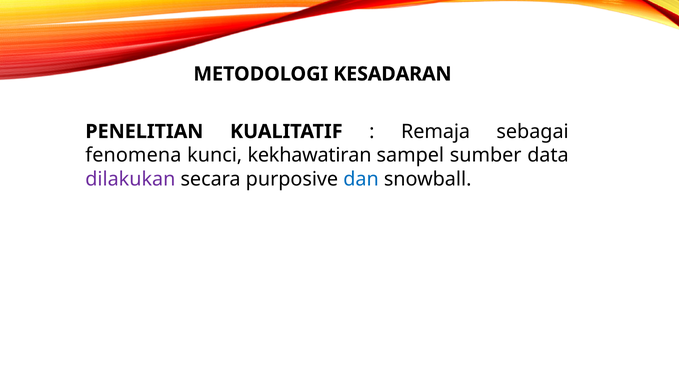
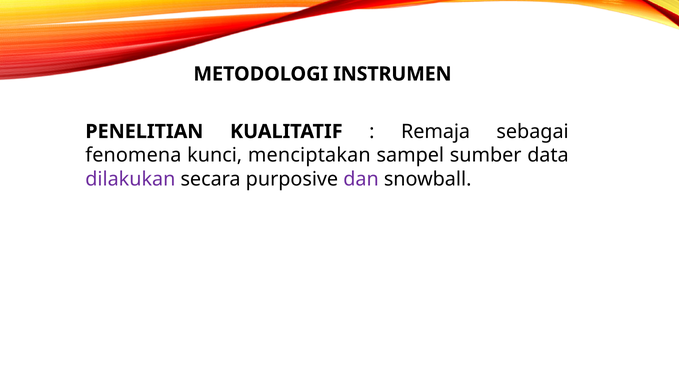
KESADARAN: KESADARAN -> INSTRUMEN (392, 74)
kekhawatiran: kekhawatiran -> menciptakan (309, 155)
dan colour: blue -> purple (361, 179)
